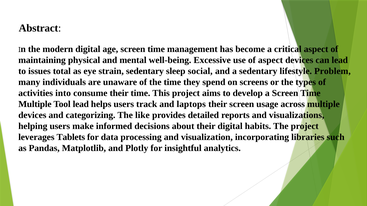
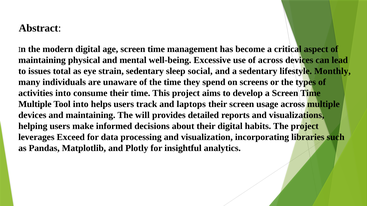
of aspect: aspect -> across (270, 60)
Problem: Problem -> Monthly (332, 71)
Tool lead: lead -> into (81, 104)
and categorizing: categorizing -> maintaining (91, 115)
like: like -> will (142, 115)
Tablets: Tablets -> Exceed (71, 137)
